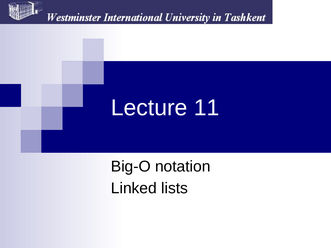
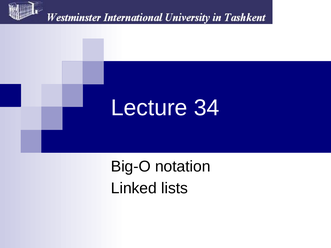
11: 11 -> 34 (207, 108)
